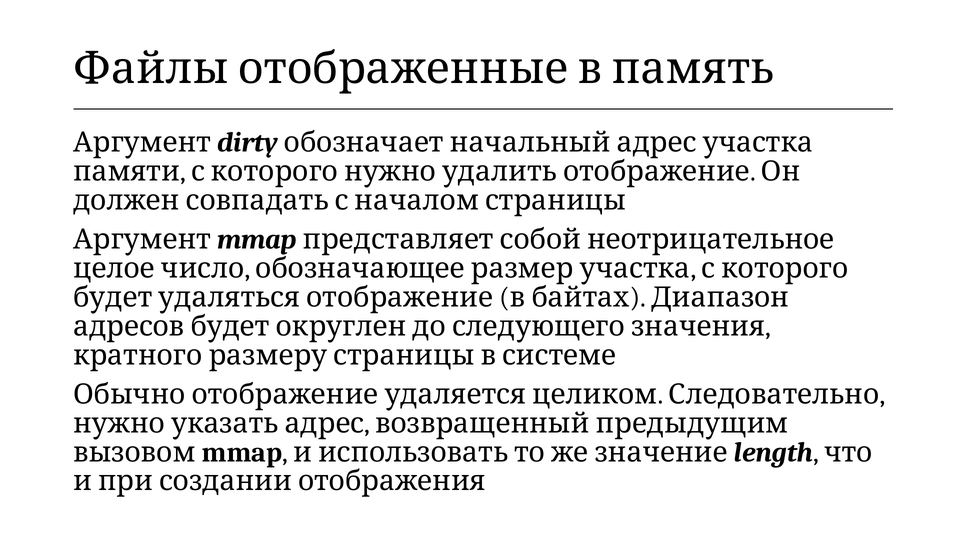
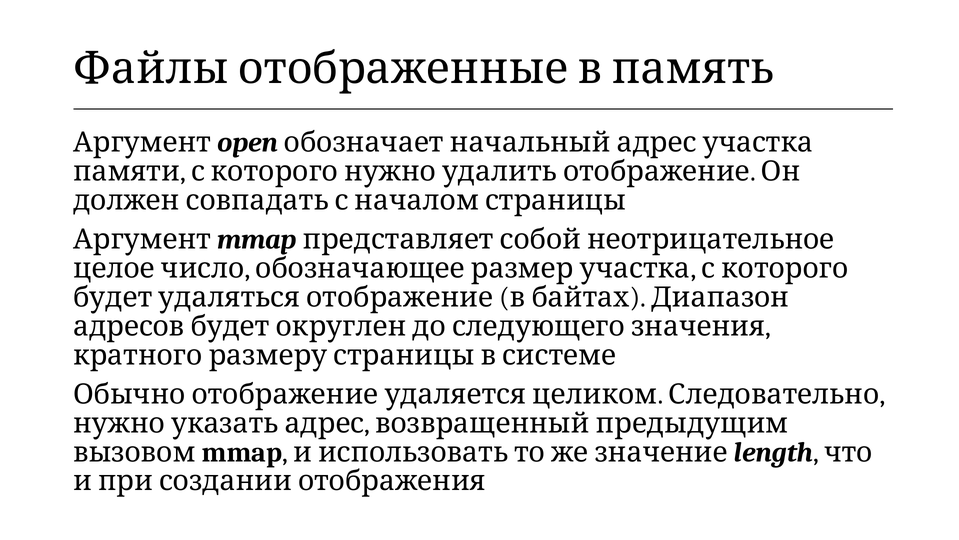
dirty: dirty -> open (248, 142)
